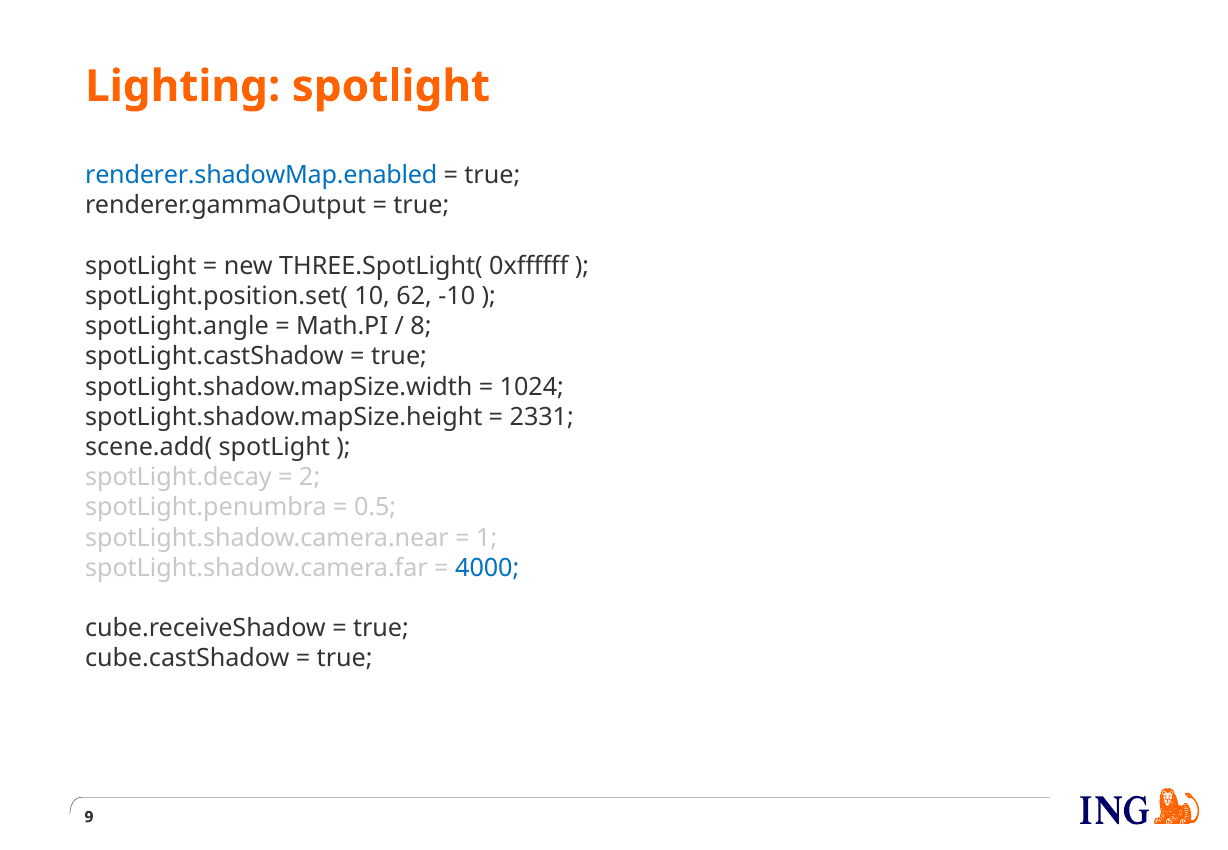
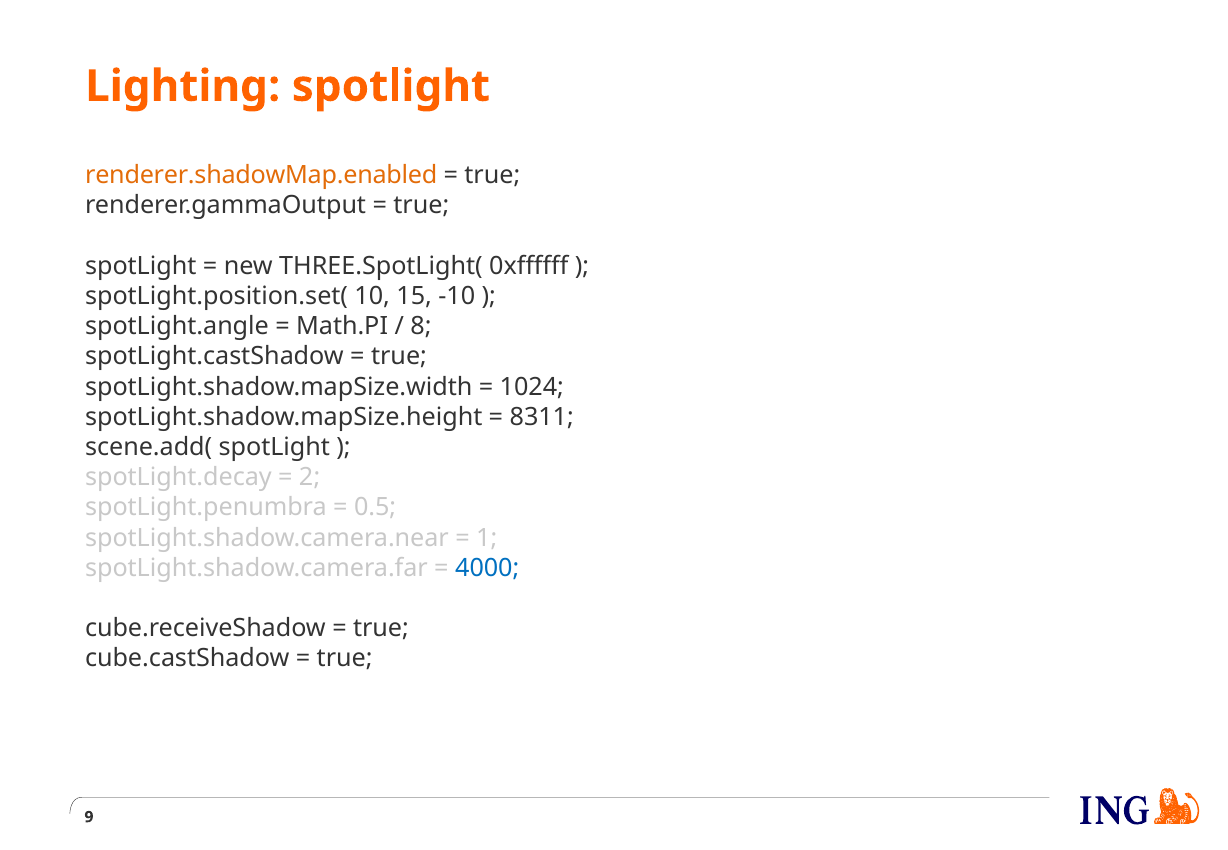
renderer.shadowMap.enabled colour: blue -> orange (261, 175)
62: 62 -> 15 (414, 296)
2331: 2331 -> 8311 (542, 417)
